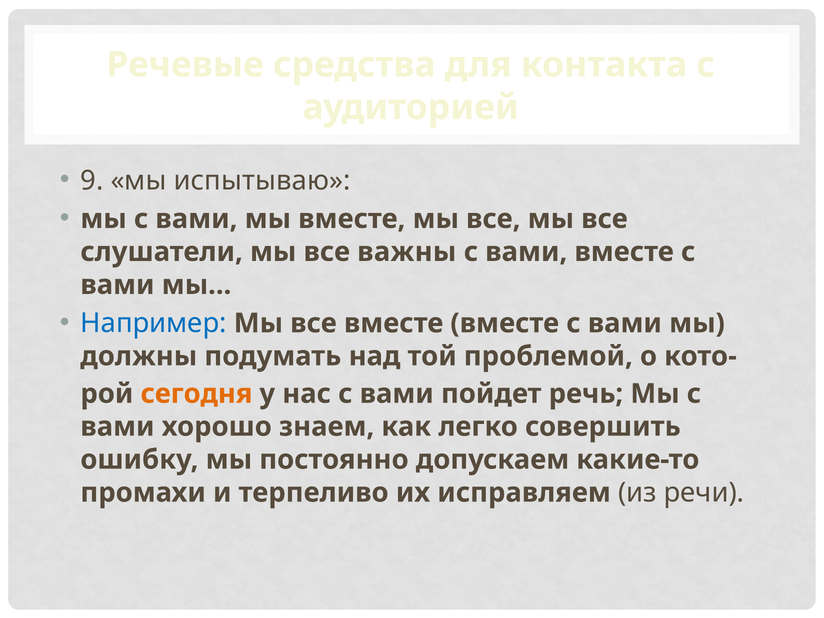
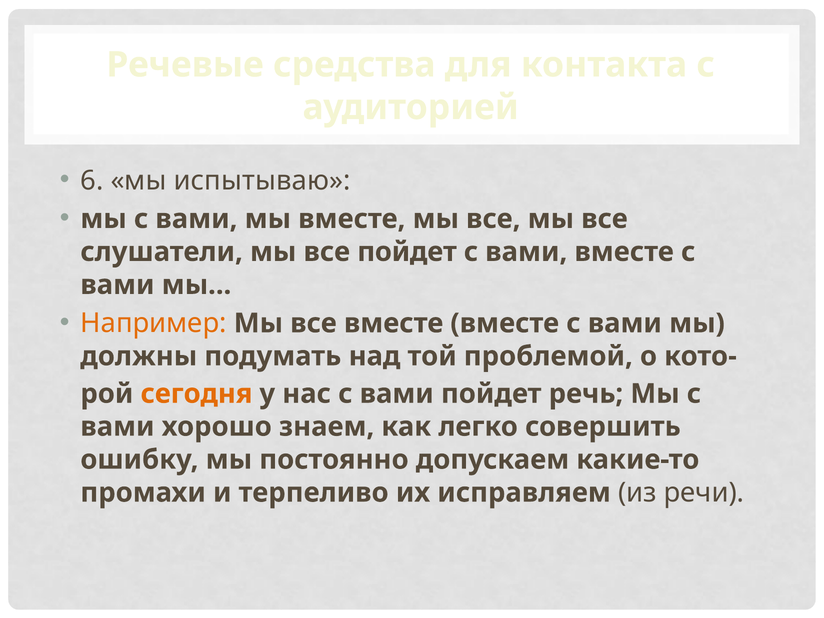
9: 9 -> 6 (92, 180)
все важны: важны -> пойдет (407, 252)
Например colour: blue -> orange (154, 323)
